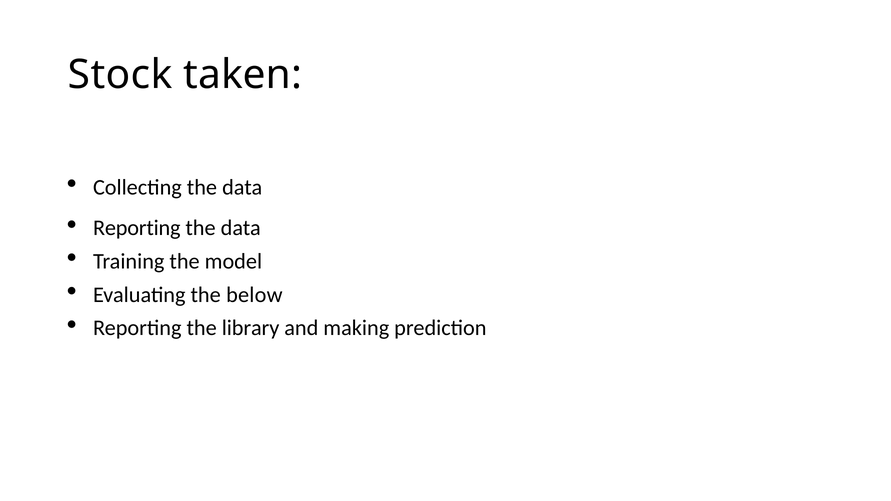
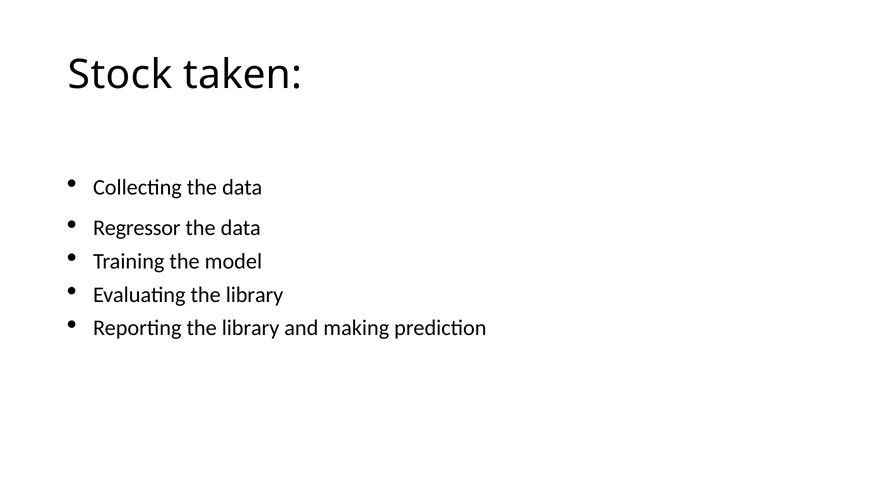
Reporting: Reporting -> Regressor (137, 228)
Evaluating the below: below -> library (255, 295)
